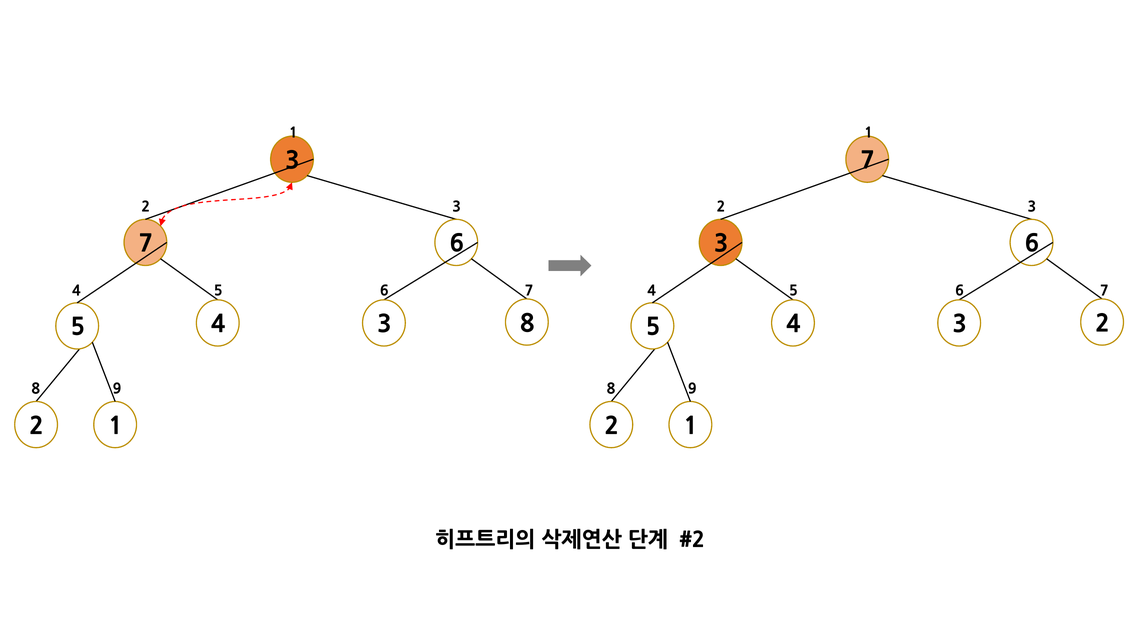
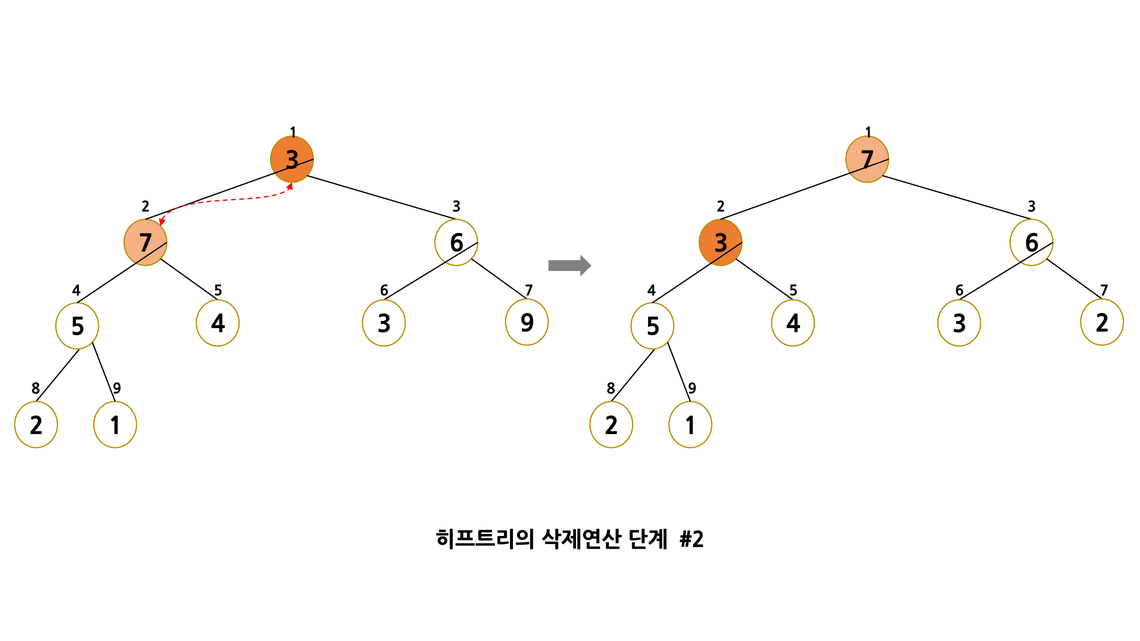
3 8: 8 -> 9 (527, 324)
